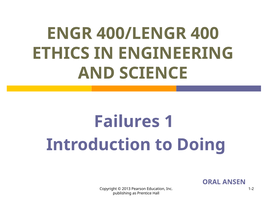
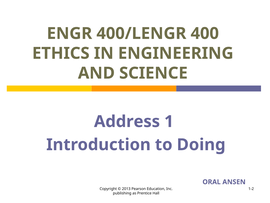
Failures: Failures -> Address (127, 121)
